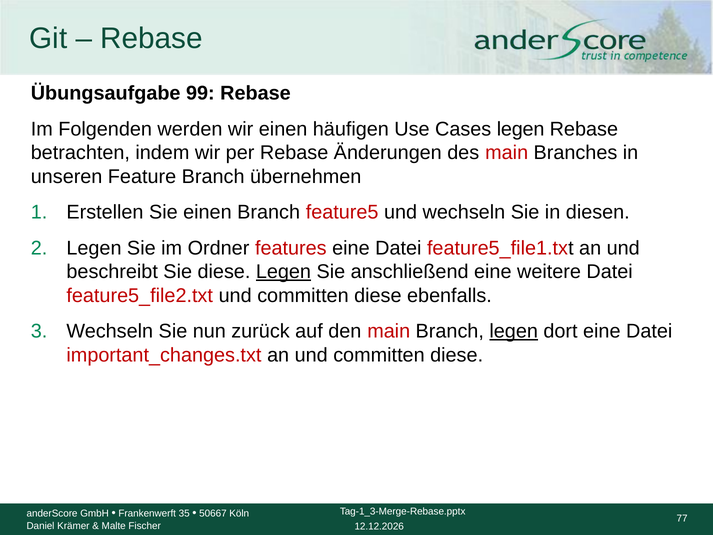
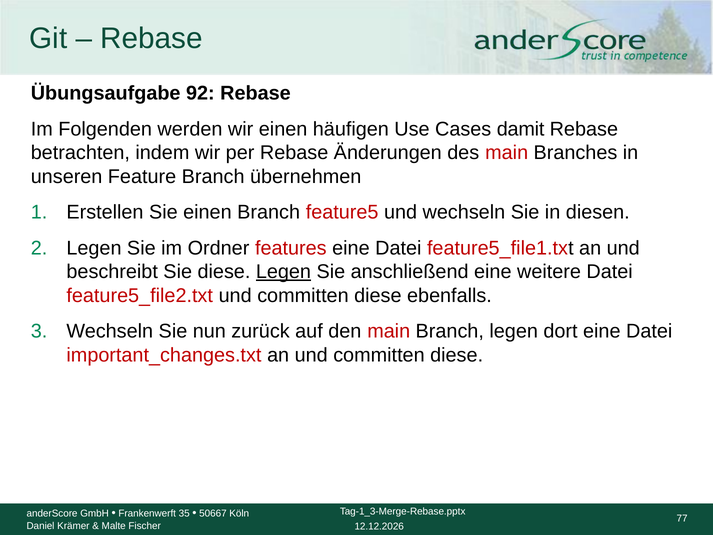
99: 99 -> 92 (200, 93)
Cases legen: legen -> damit (521, 129)
legen underline: present -> none (514, 331)
